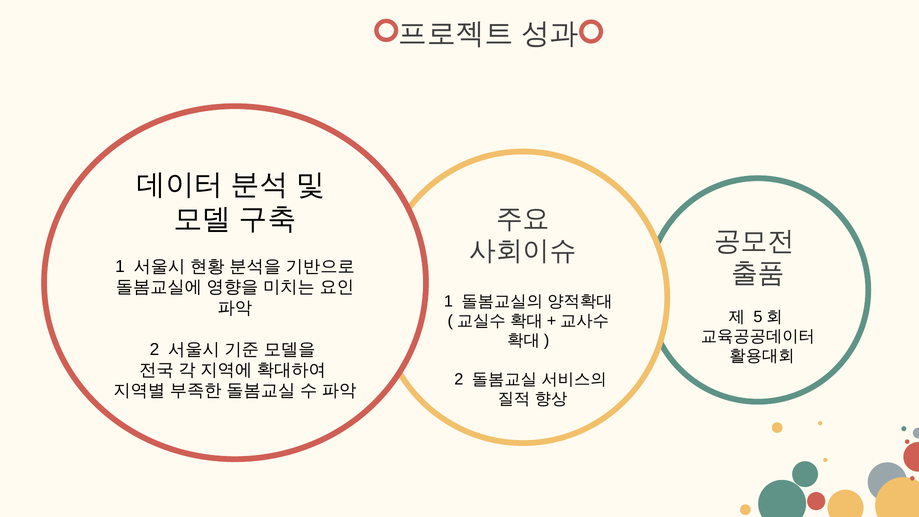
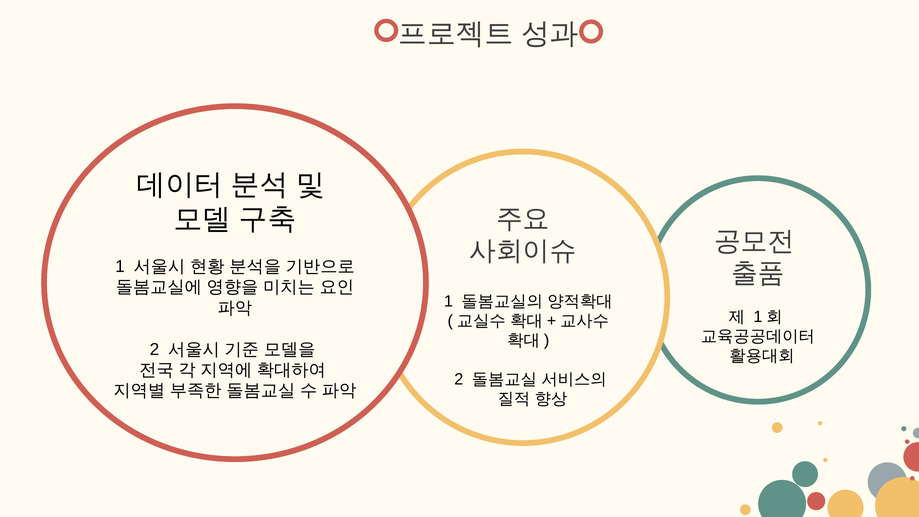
5: 5 -> 1 (758, 317)
